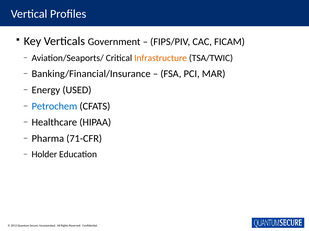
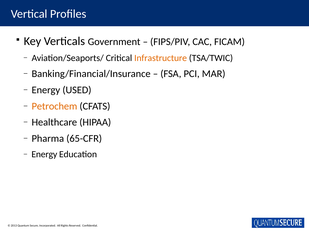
Petrochem colour: blue -> orange (54, 106)
71-CFR: 71-CFR -> 65-CFR (84, 139)
Holder: Holder -> Energy (44, 155)
